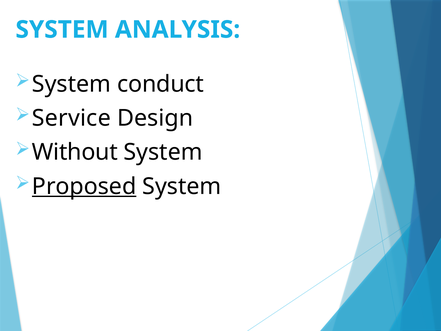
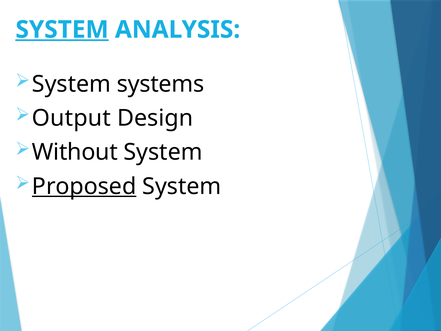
SYSTEM underline: none -> present (62, 30)
conduct: conduct -> systems (161, 84)
Service: Service -> Output (71, 118)
